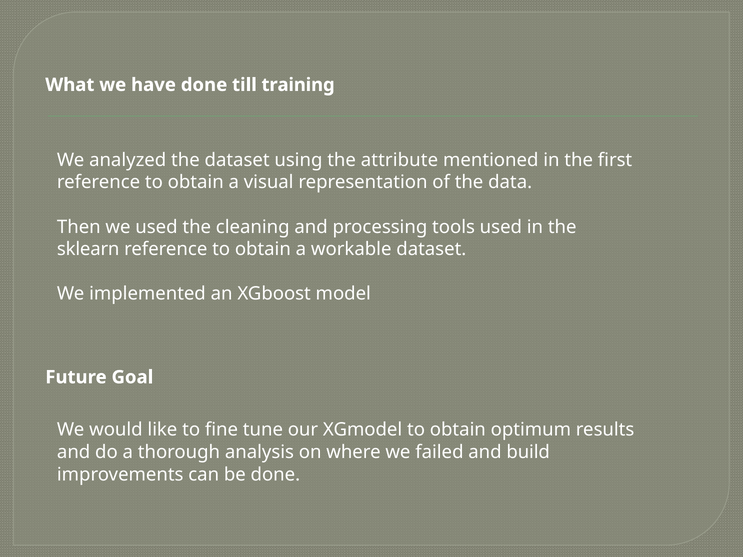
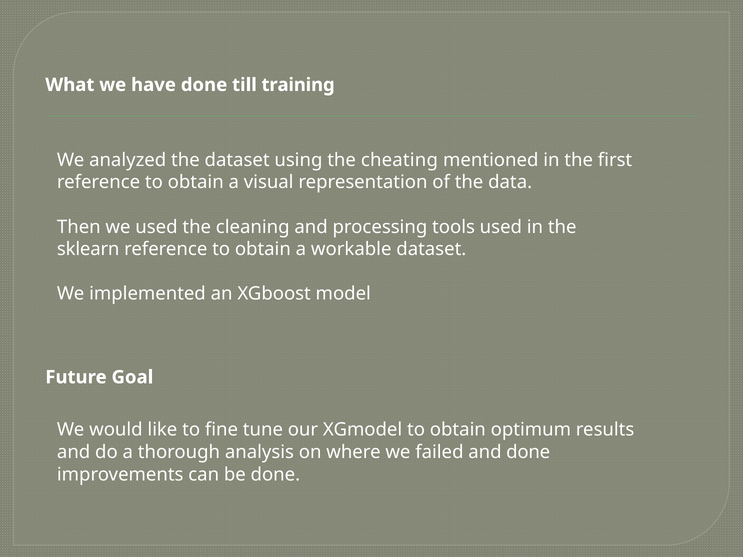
attribute: attribute -> cheating (399, 160)
and build: build -> done (528, 452)
